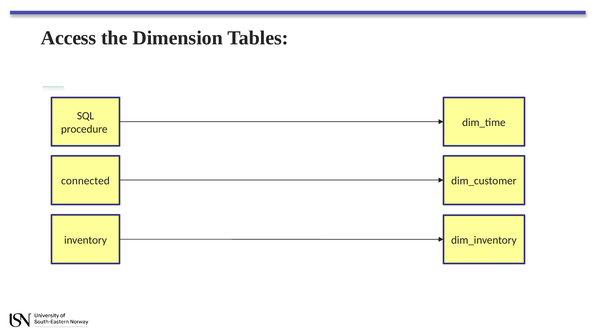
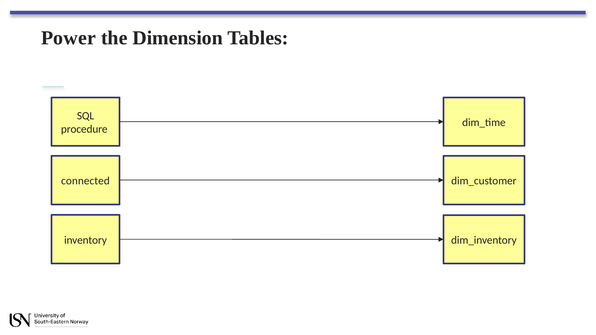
Access: Access -> Power (68, 38)
